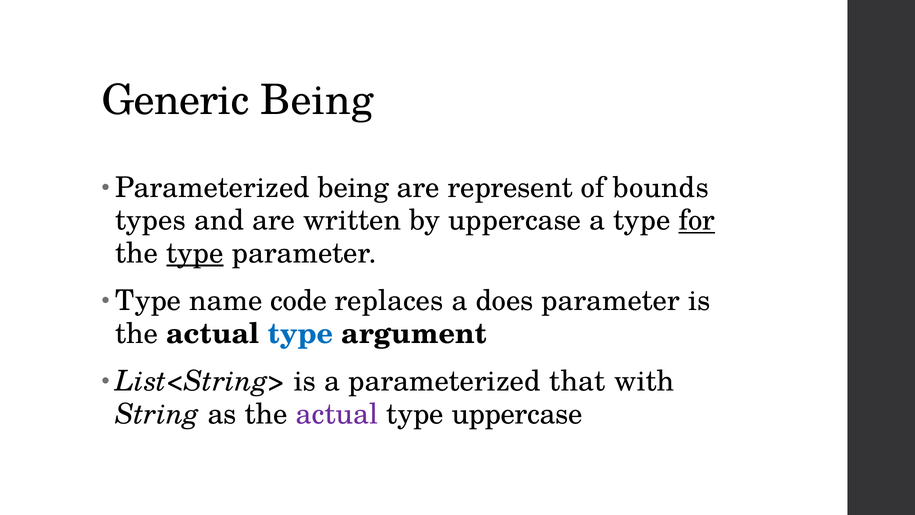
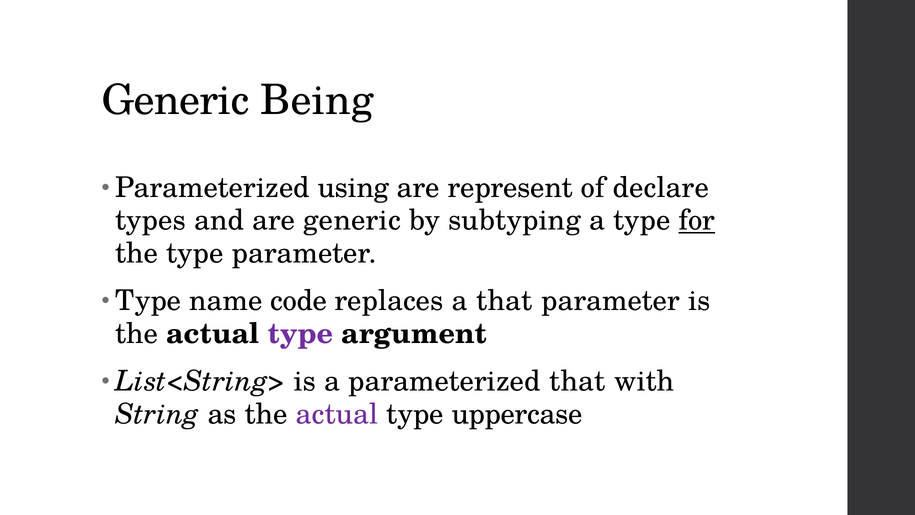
Parameterized being: being -> using (353, 188)
bounds: bounds -> declare (661, 188)
are written: written -> generic (352, 220)
by uppercase: uppercase -> subtyping (514, 220)
type underline: present -> none (195, 253)
a does: does -> that (504, 301)
type colour: blue -> purple (300, 333)
